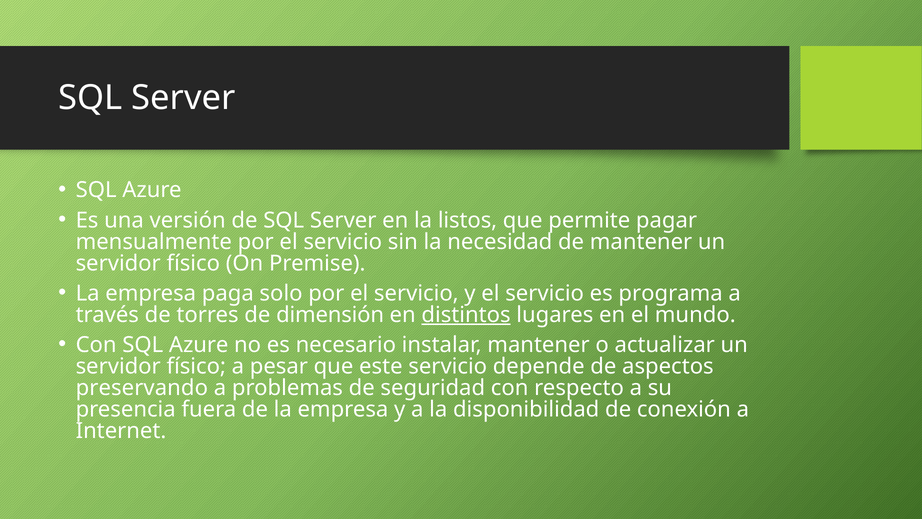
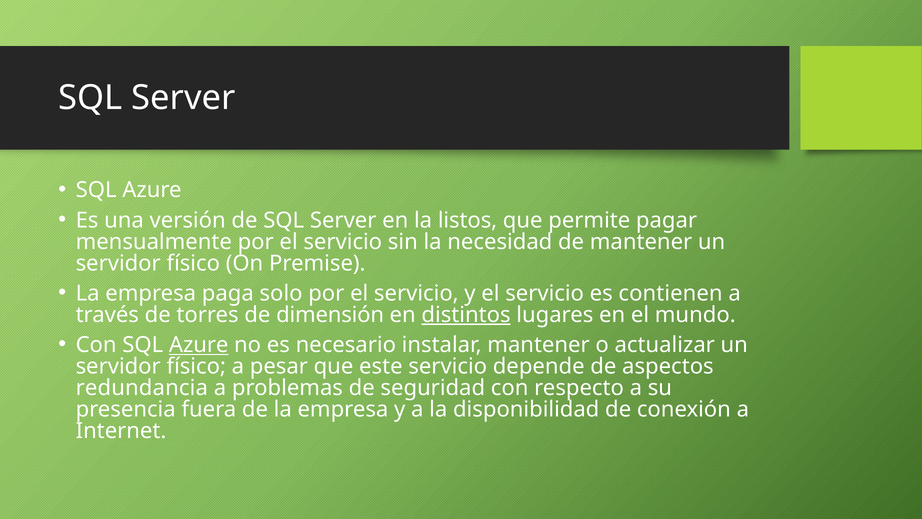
programa: programa -> contienen (671, 293)
Azure underline: none -> present (199, 345)
preservando: preservando -> redundancia (142, 388)
